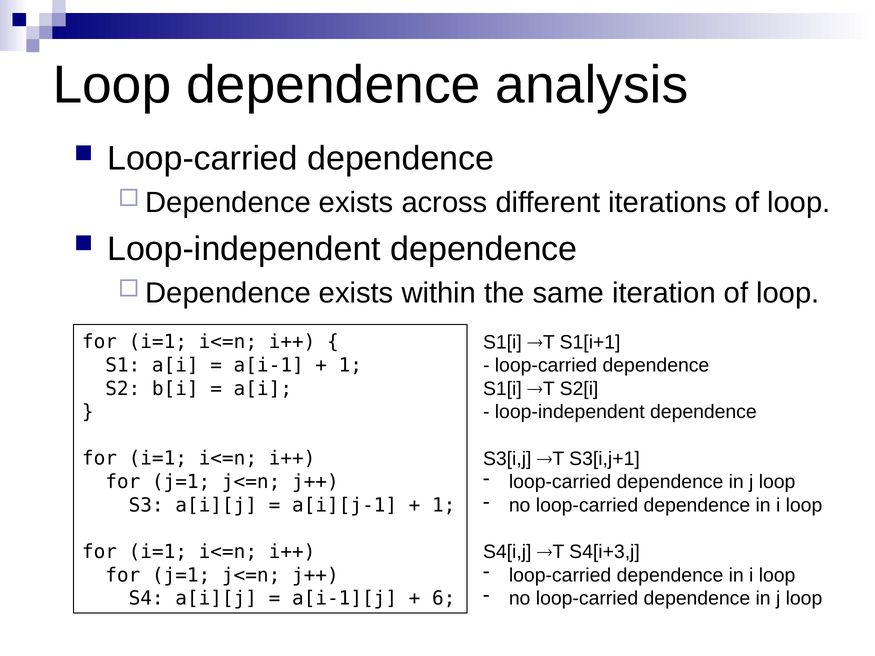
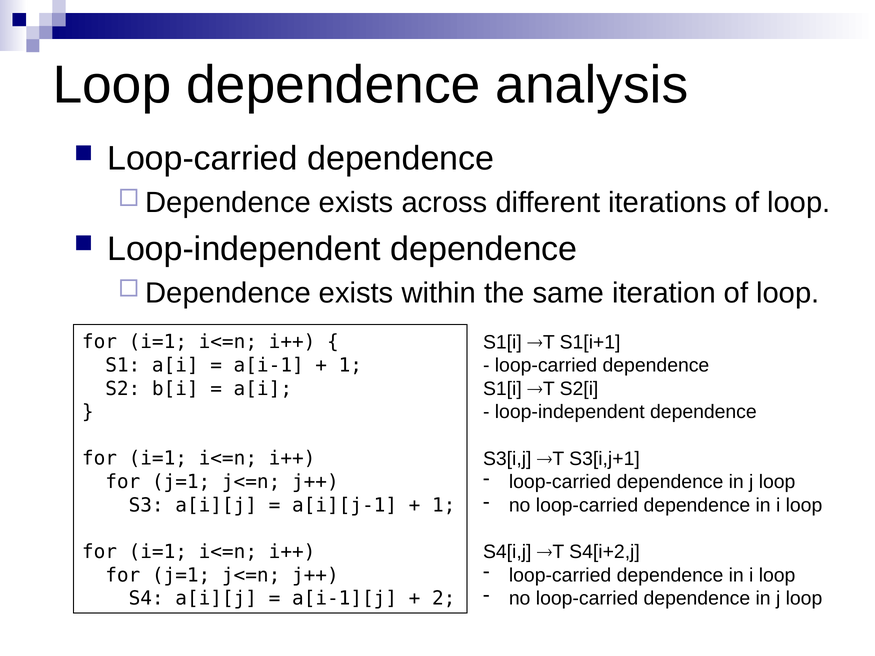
S4[i+3,j: S4[i+3,j -> S4[i+2,j (605, 552)
6: 6 -> 2 (444, 599)
